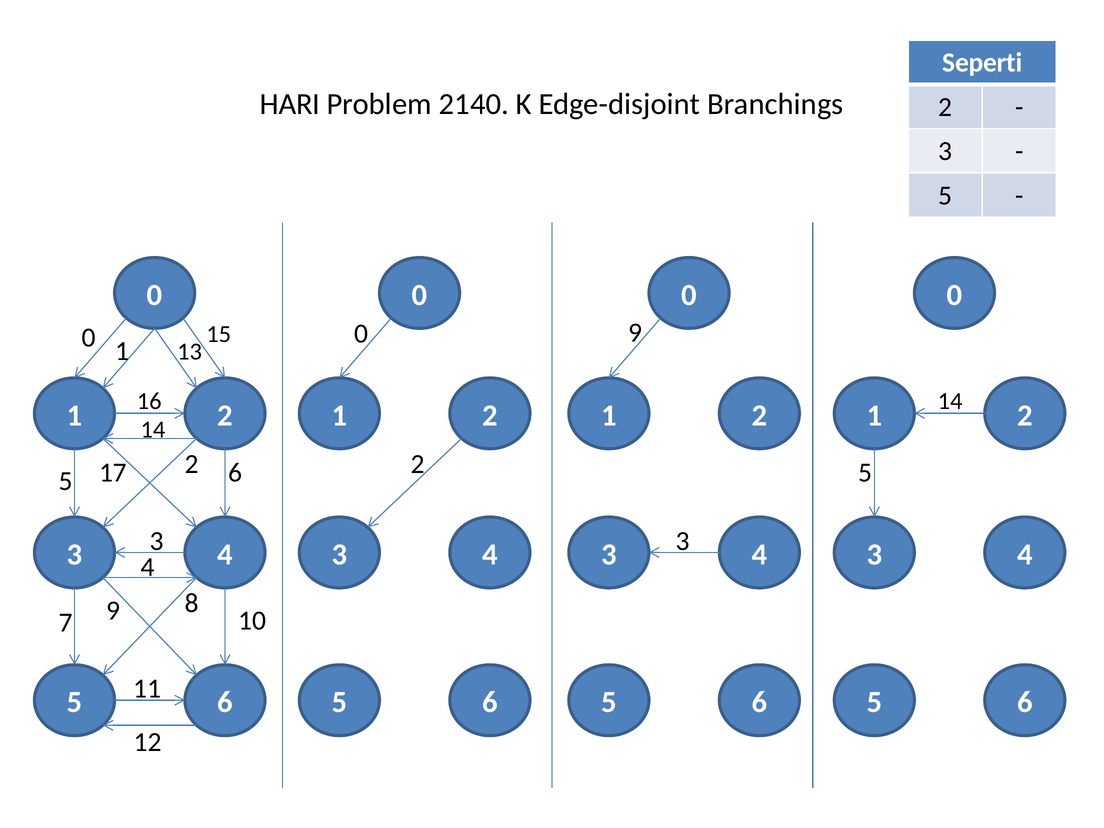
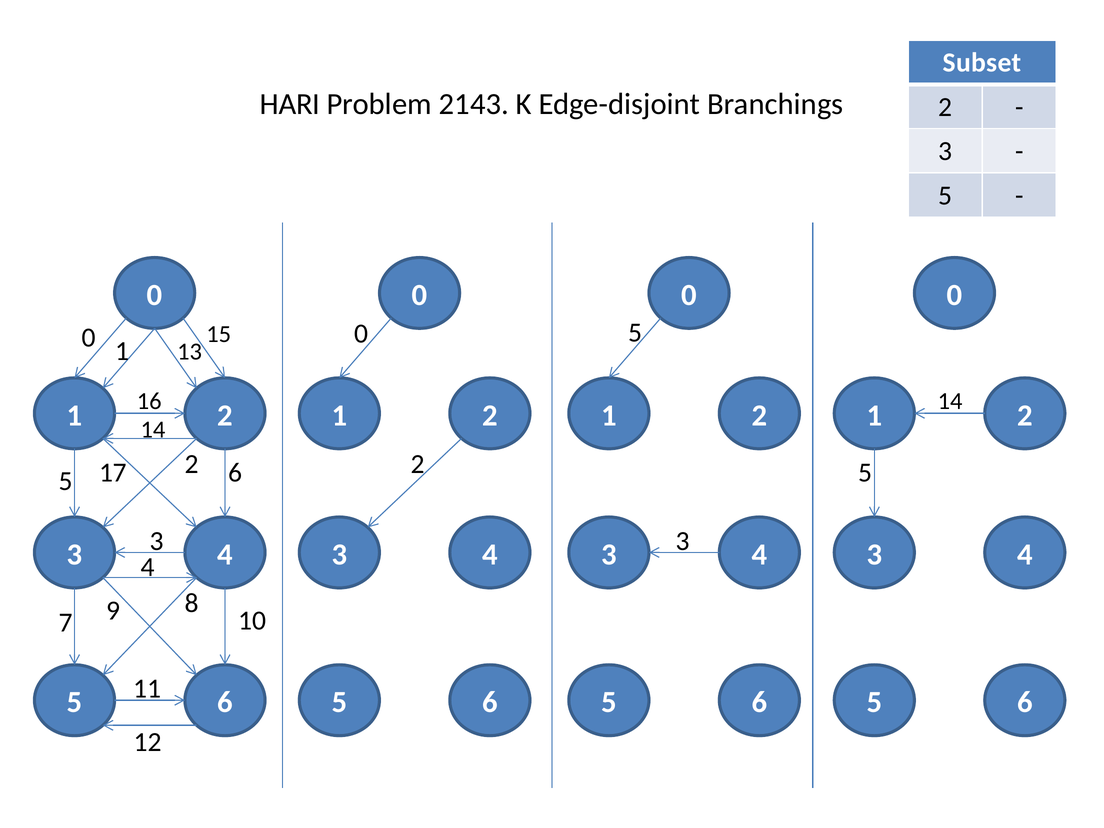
Seperti: Seperti -> Subset (982, 63)
2140: 2140 -> 2143 (474, 104)
0 9: 9 -> 5 (635, 332)
